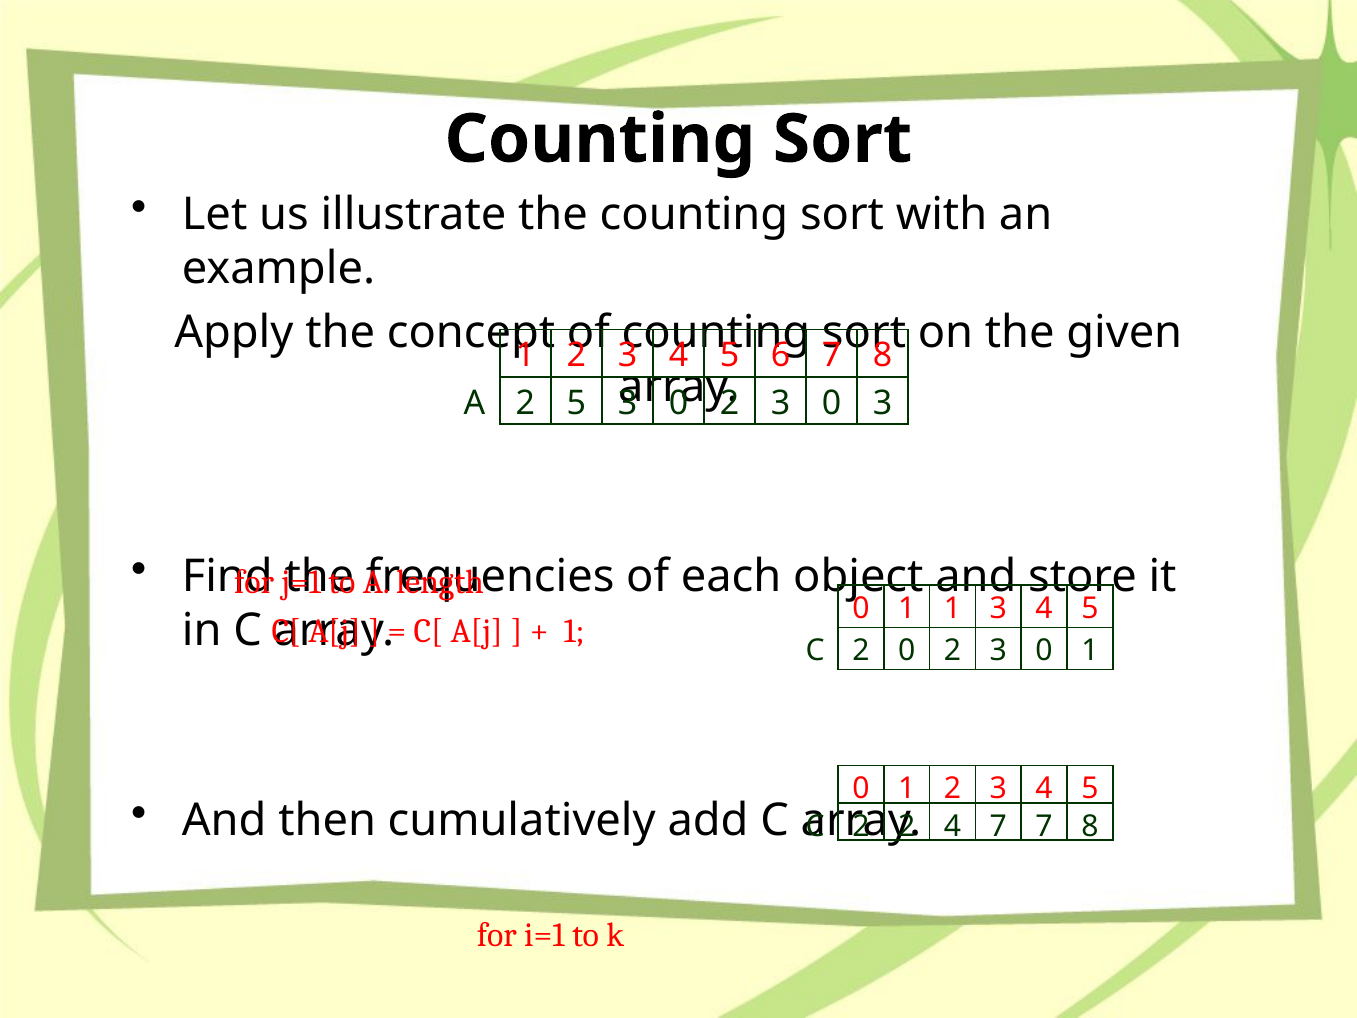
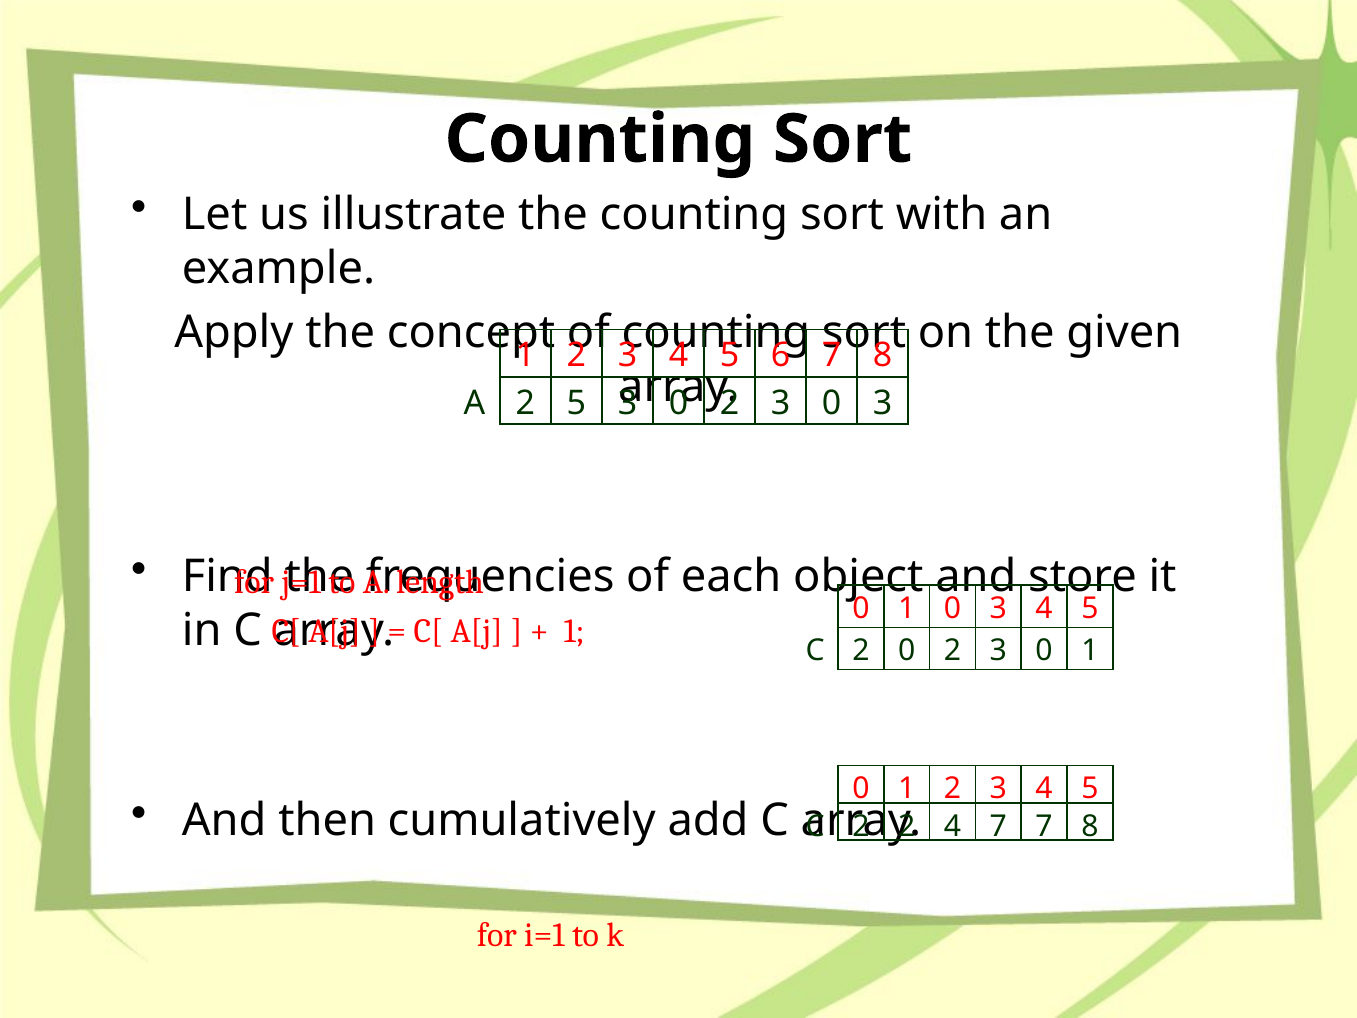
0 1 1: 1 -> 0 (953, 608)
